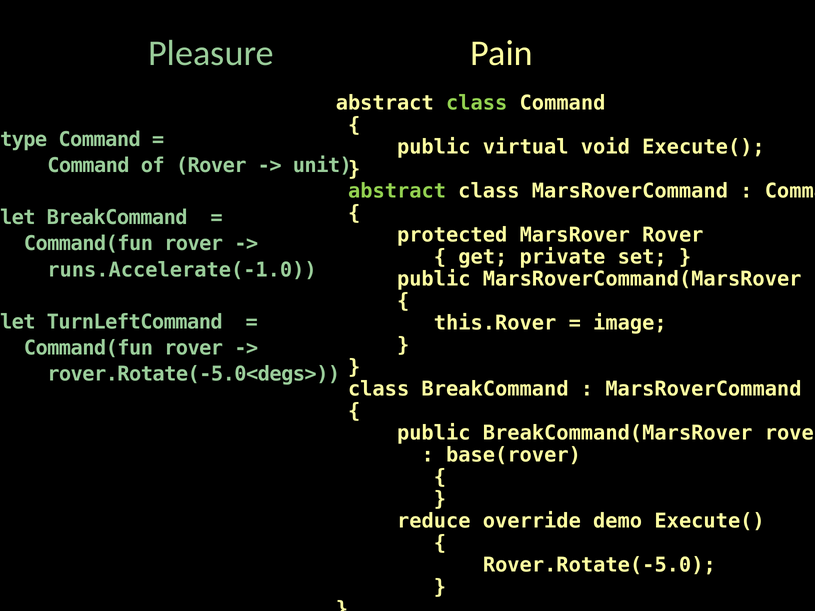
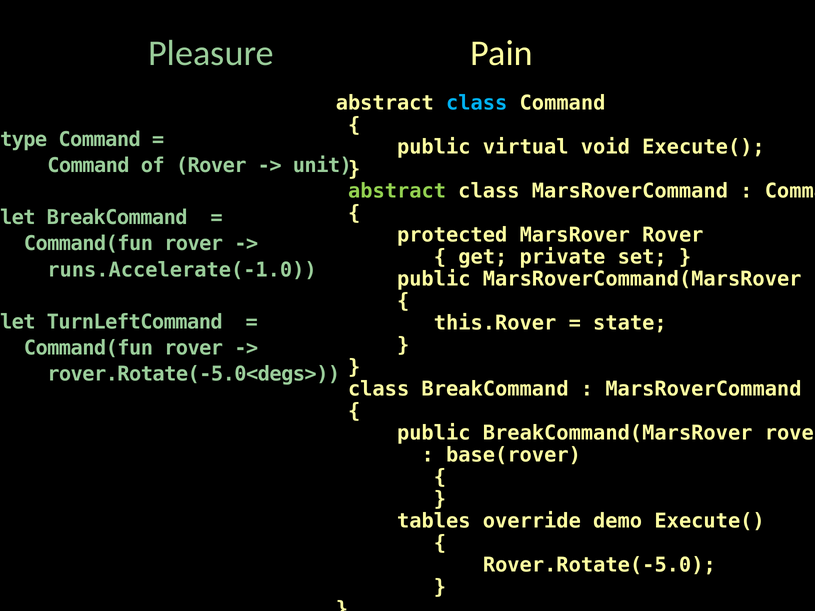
class colour: light green -> light blue (477, 103)
image: image -> state (630, 323)
reduce: reduce -> tables (434, 521)
